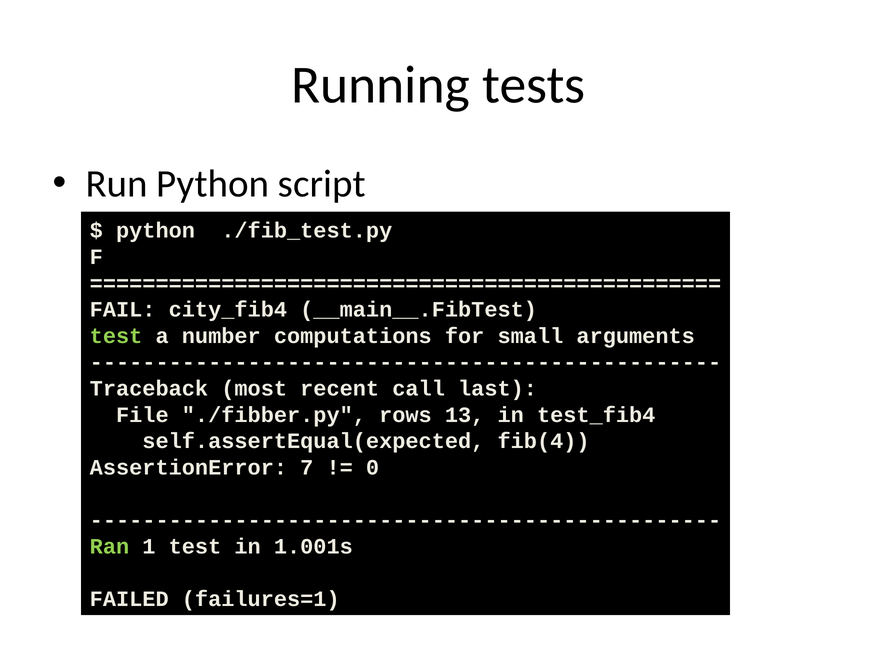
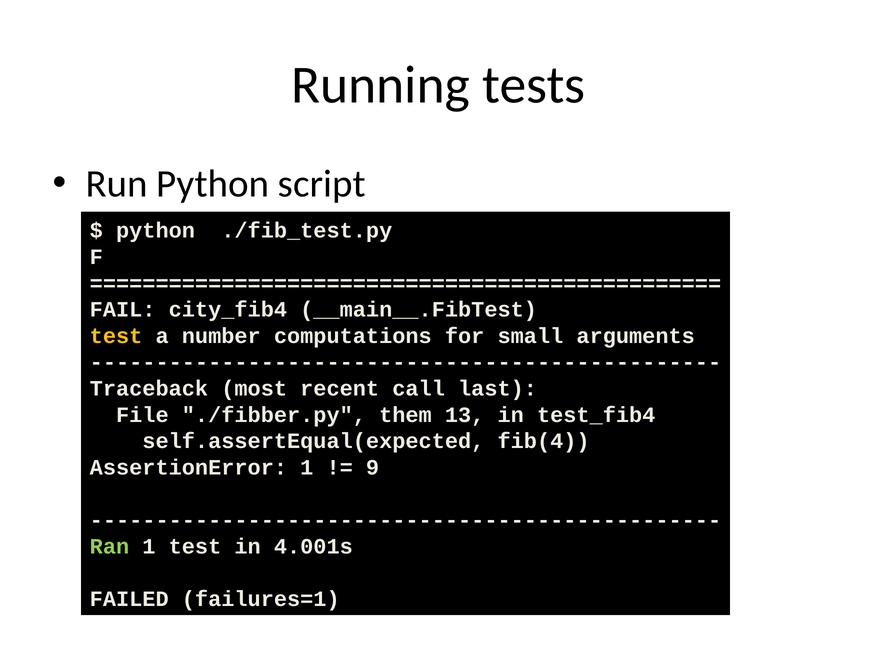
test colour: light green -> yellow (116, 336)
rows: rows -> them (405, 415)
AssertionError 7: 7 -> 1 (307, 467)
0: 0 -> 9 (373, 467)
1.001s: 1.001s -> 4.001s (313, 546)
